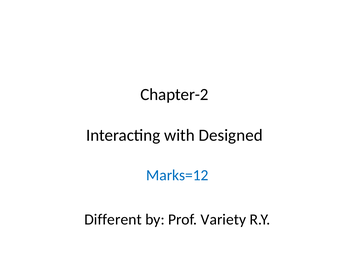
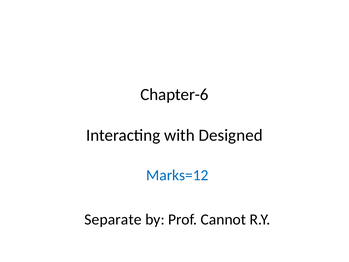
Chapter-2: Chapter-2 -> Chapter-6 (175, 94)
Different: Different -> Separate (113, 219)
Variety: Variety -> Cannot (223, 219)
